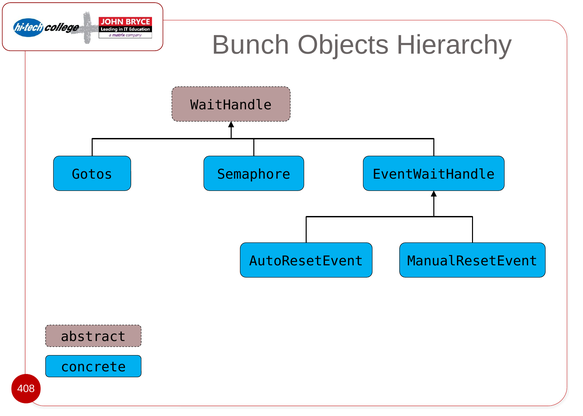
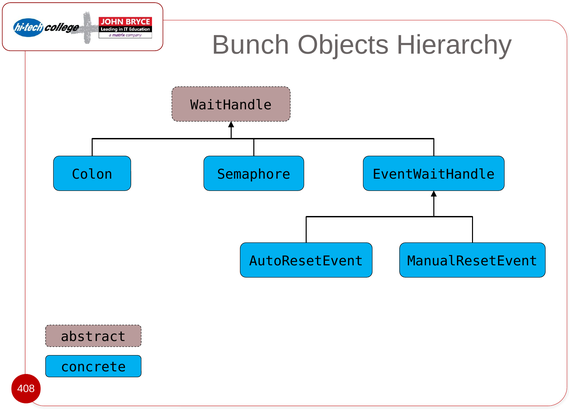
Gotos: Gotos -> Colon (92, 174)
